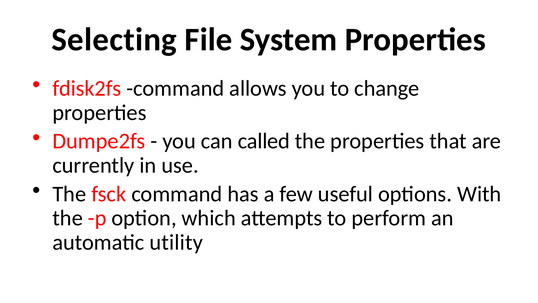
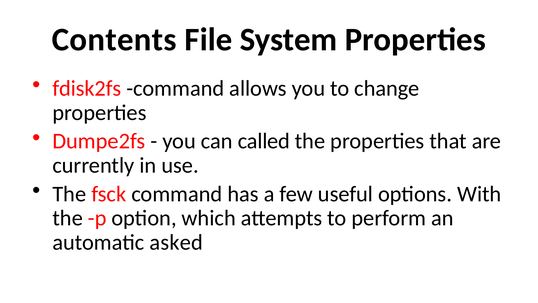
Selecting: Selecting -> Contents (114, 40)
utility: utility -> asked (176, 242)
